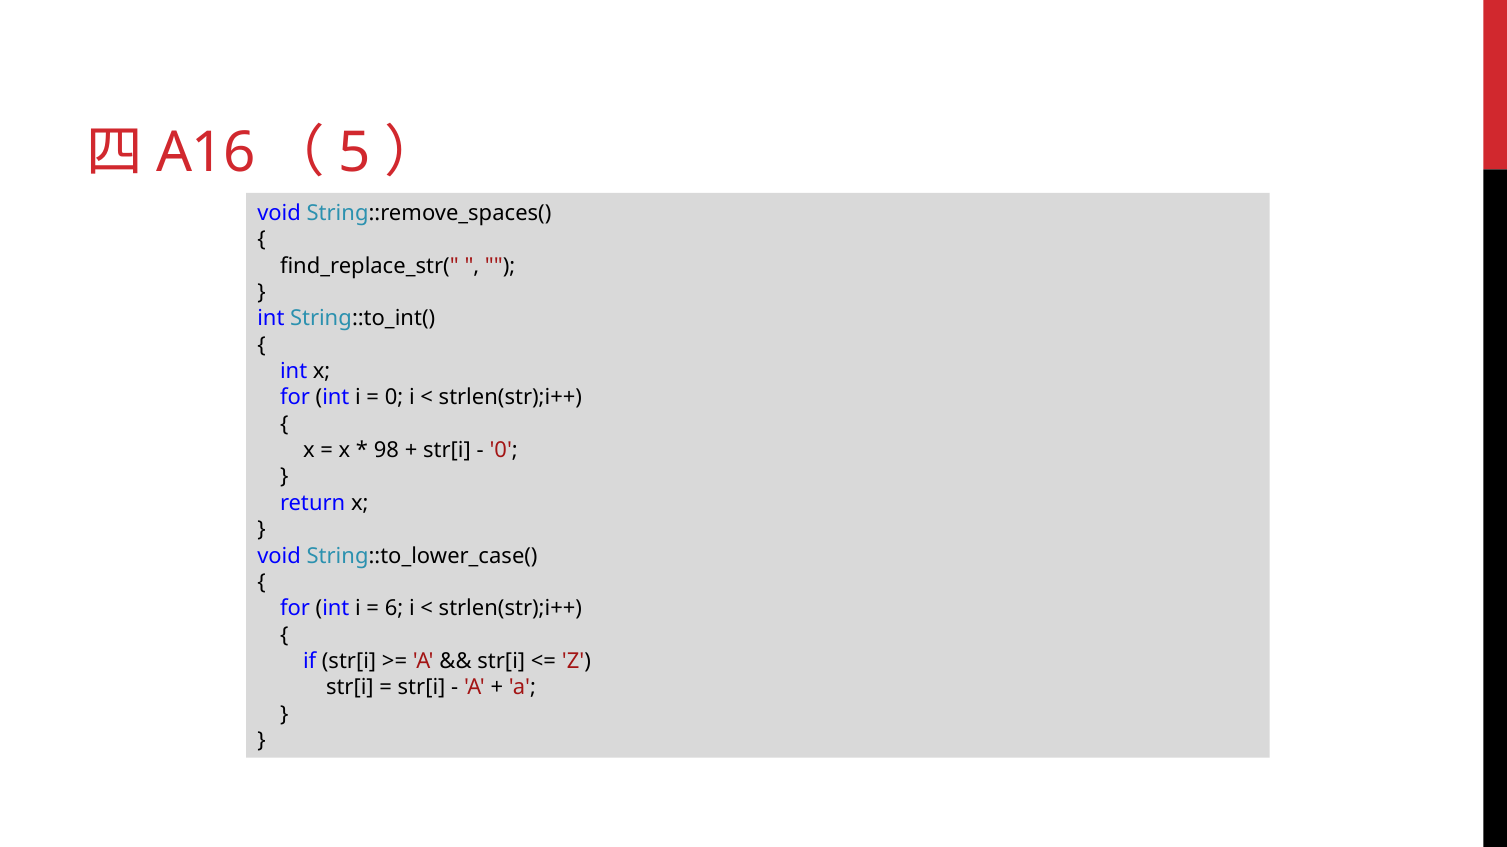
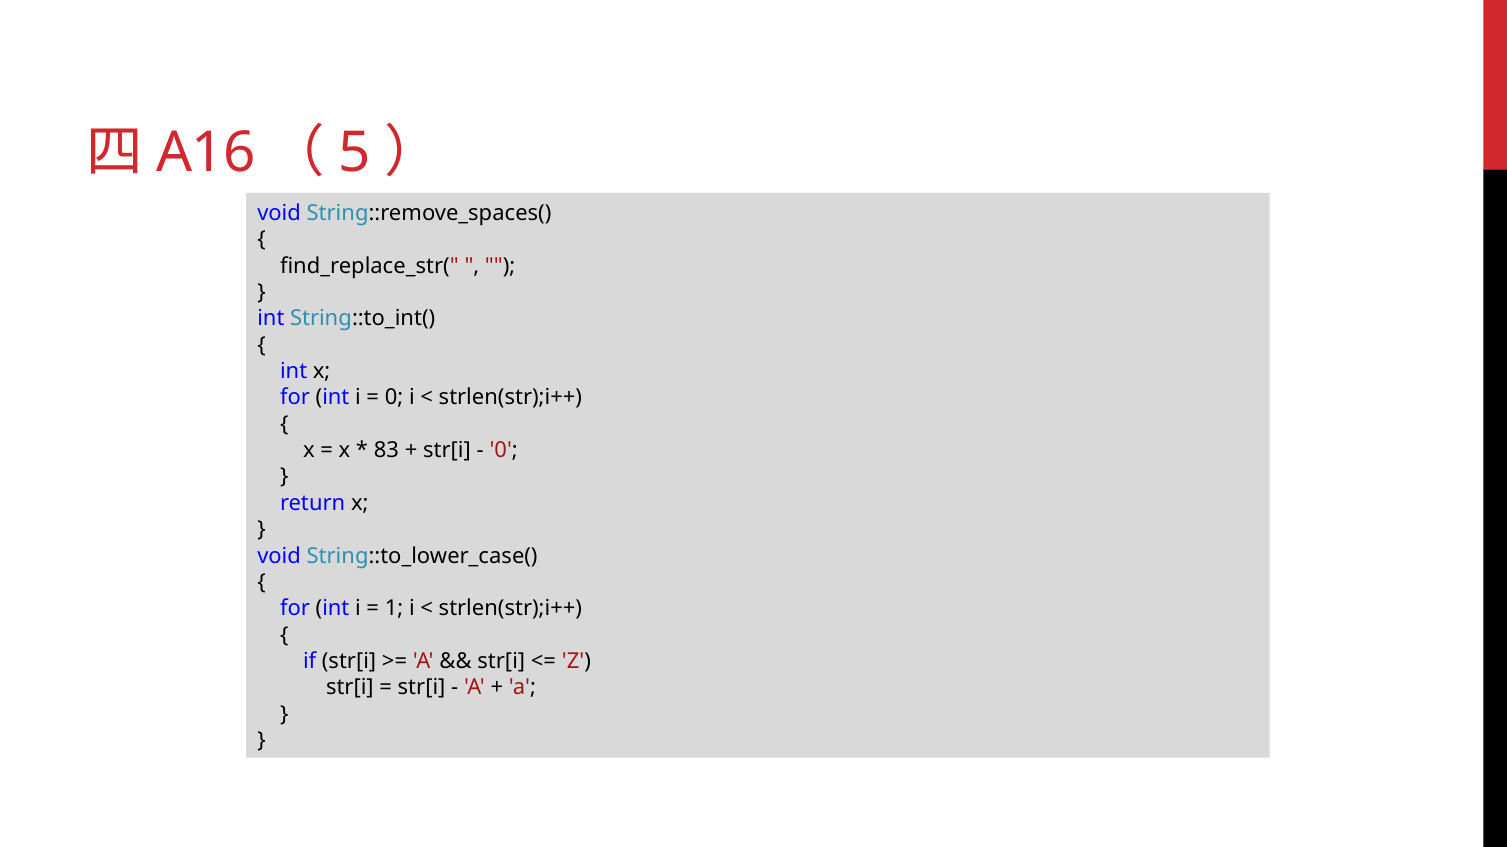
98: 98 -> 83 (386, 451)
6: 6 -> 1 (394, 609)
